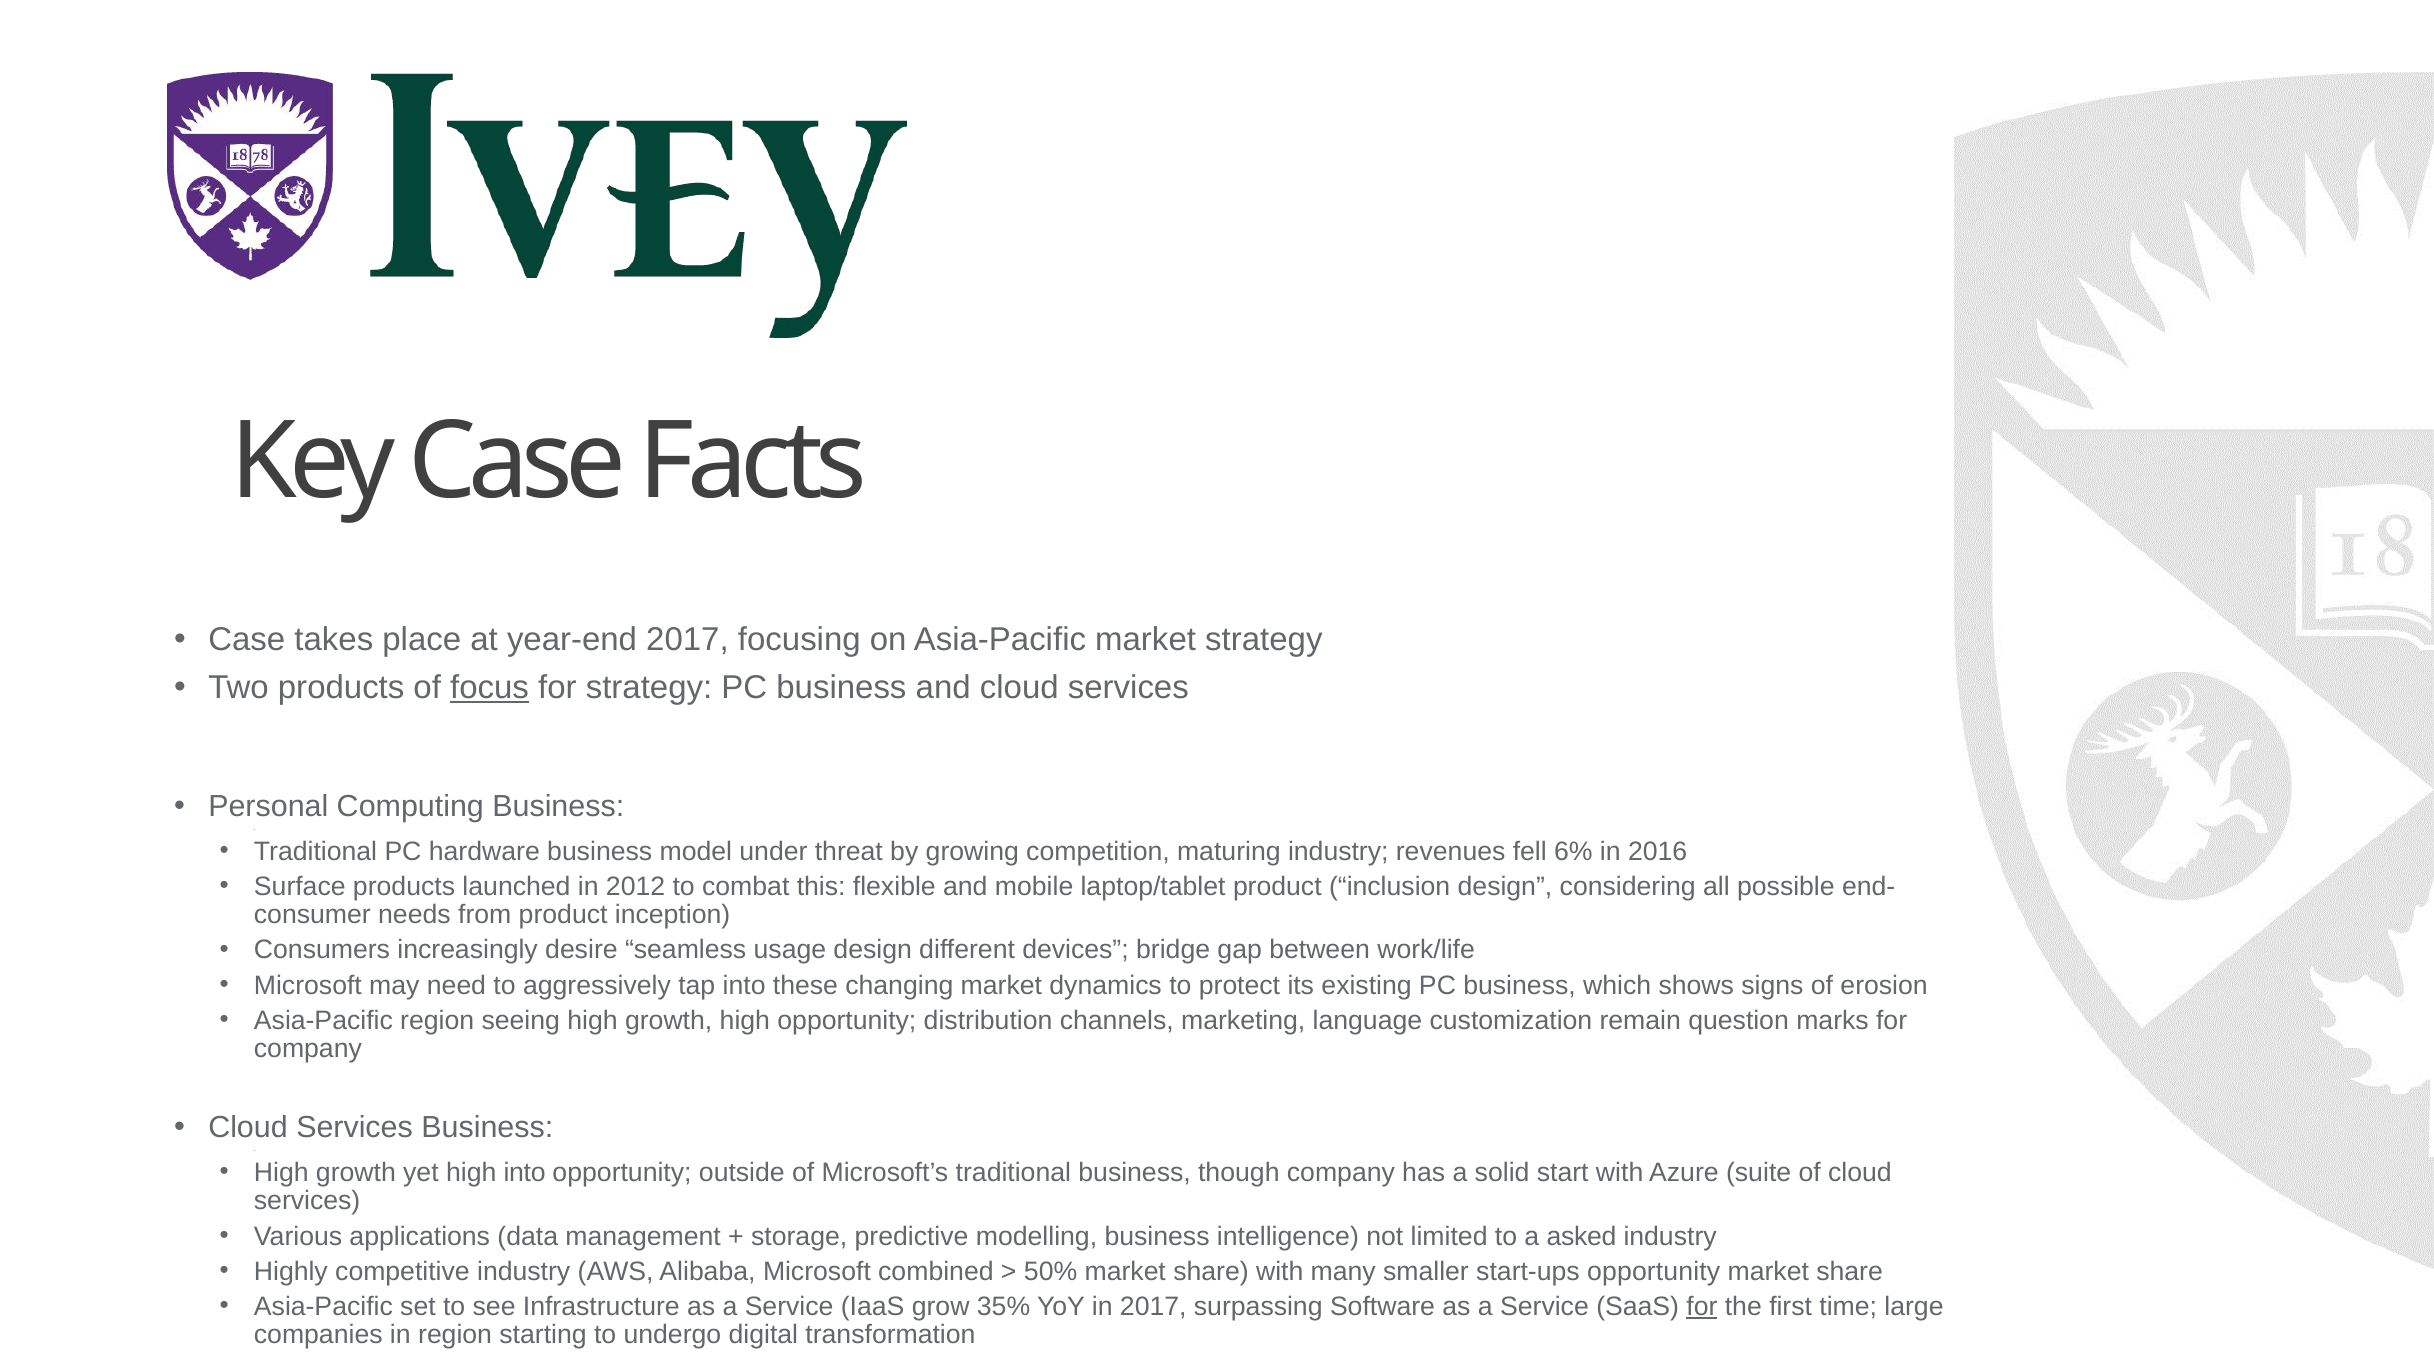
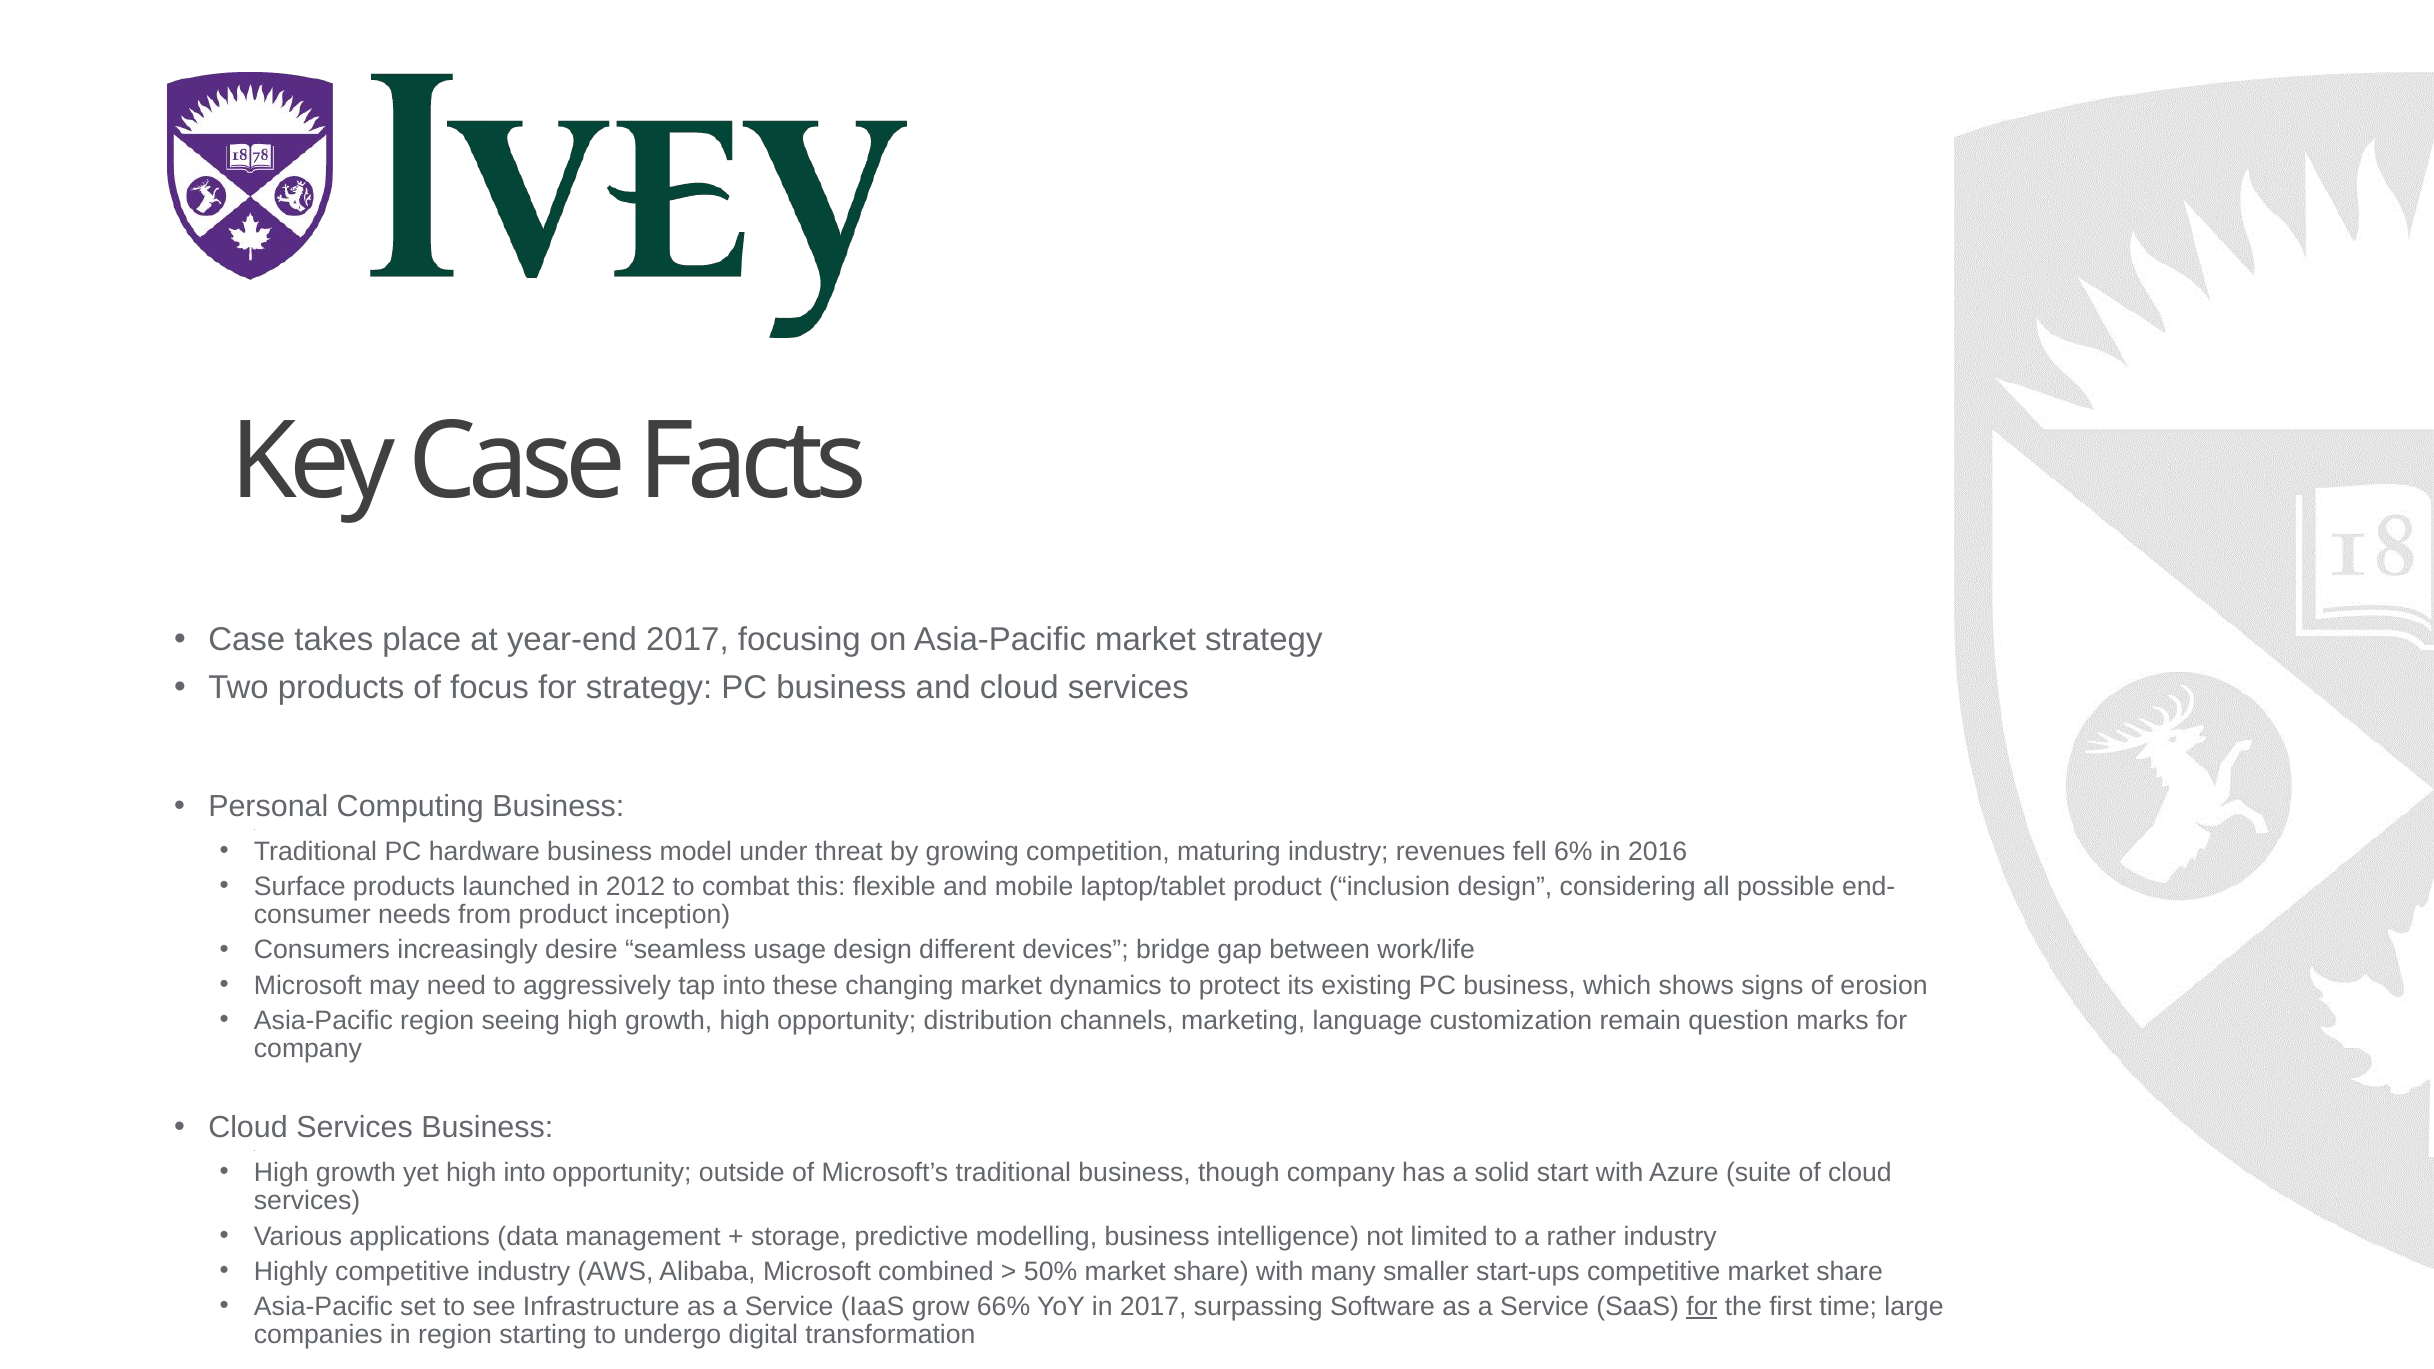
focus underline: present -> none (490, 688)
asked: asked -> rather (1581, 1237)
start-ups opportunity: opportunity -> competitive (1654, 1272)
35%: 35% -> 66% (1004, 1307)
